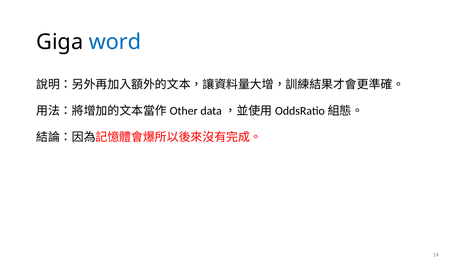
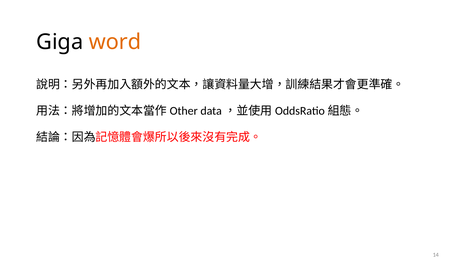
word colour: blue -> orange (115, 42)
